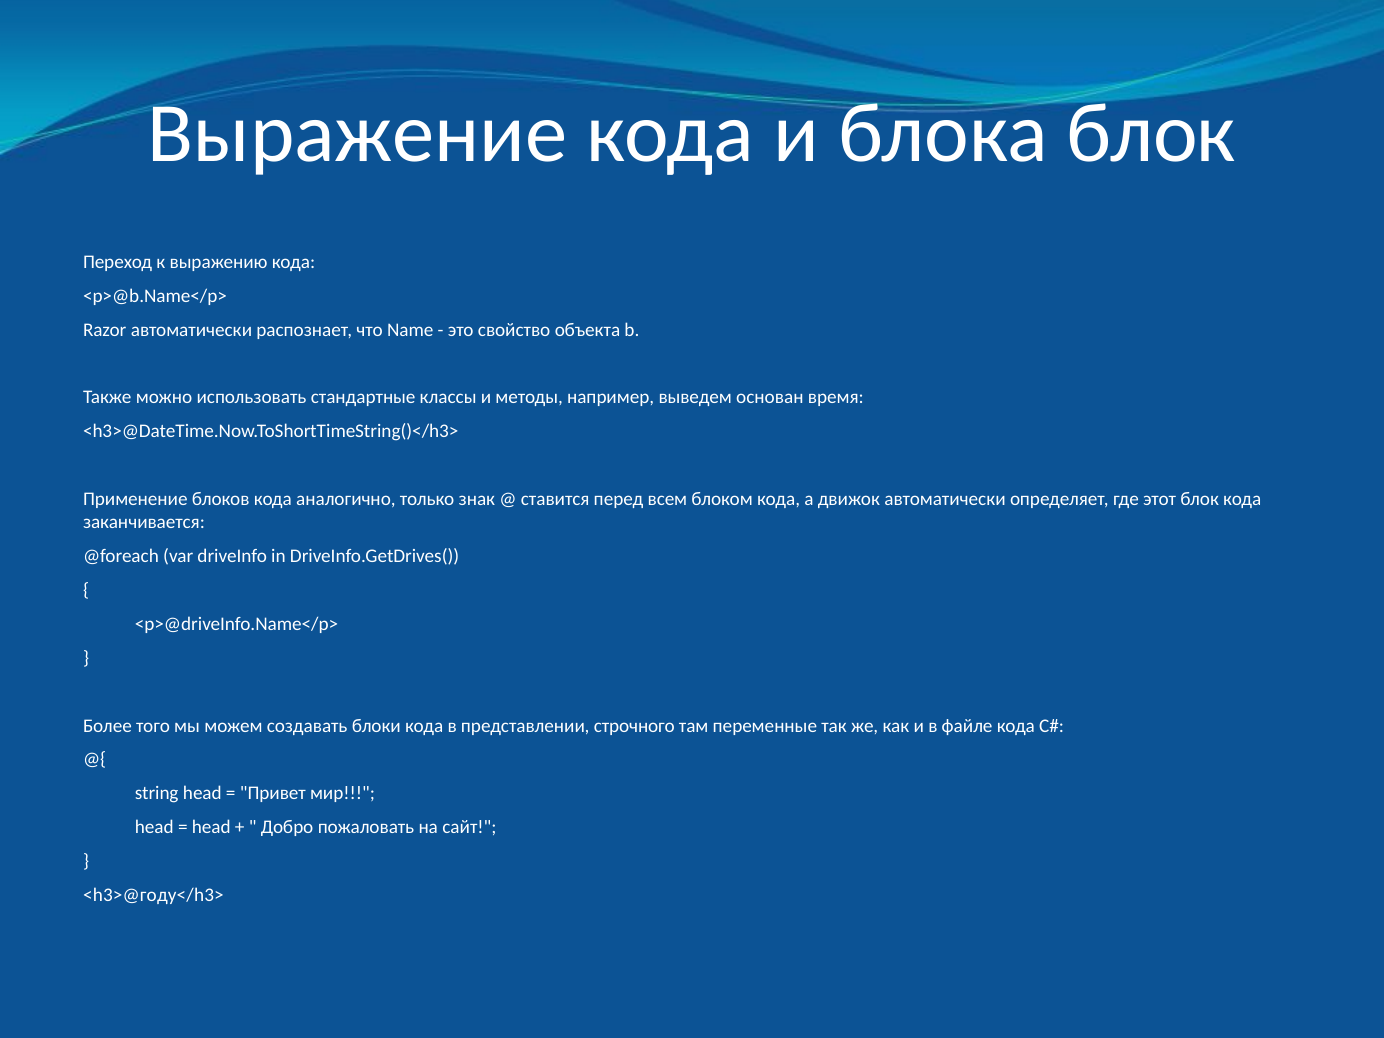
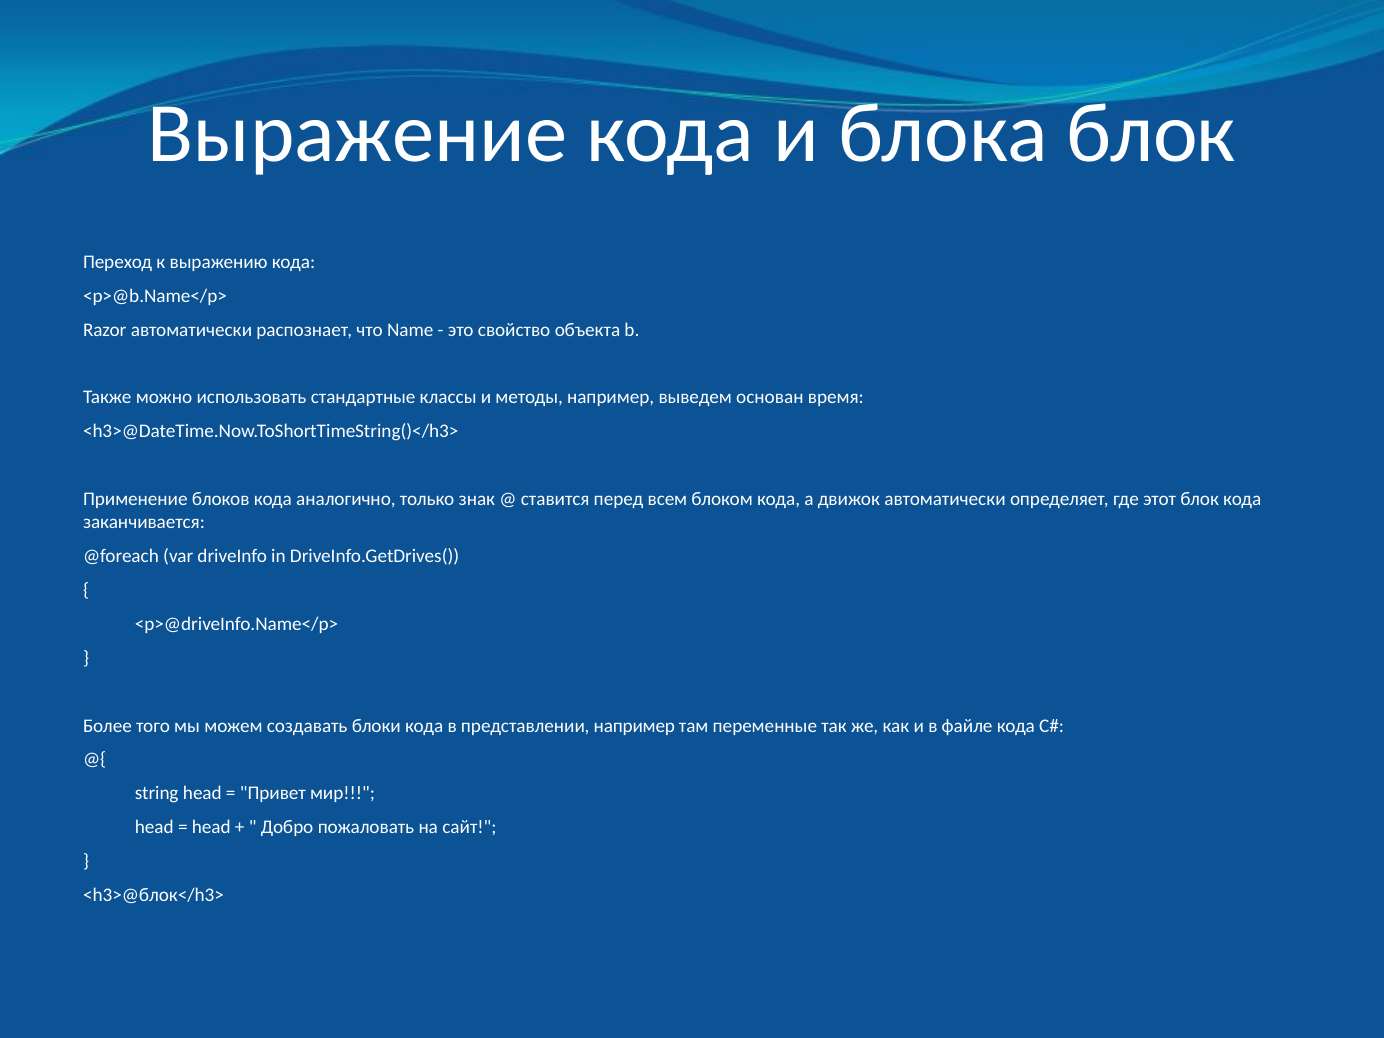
представлении строчного: строчного -> например (634, 726)
<h3>@году</h3>: <h3>@году</h3> -> <h3>@блок</h3> (153, 895)
